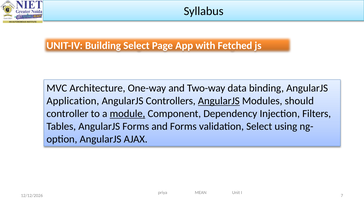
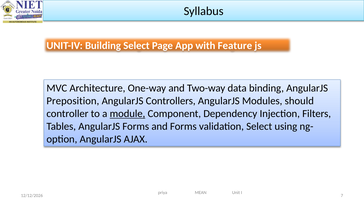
Fetched: Fetched -> Feature (235, 46)
Application: Application -> Preposition (73, 101)
AngularJS underline: present -> none (219, 101)
